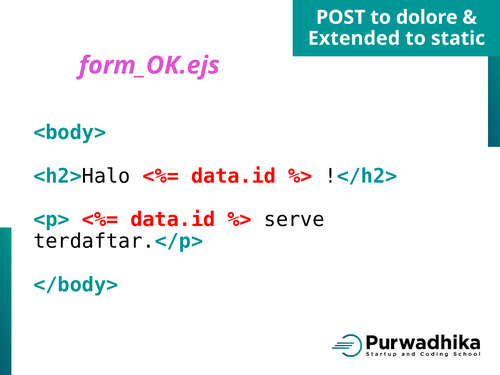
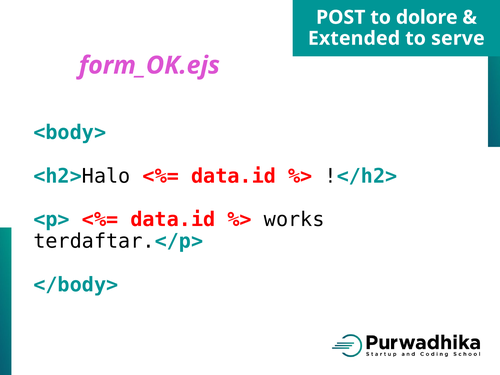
static: static -> serve (458, 38)
serve: serve -> works (294, 220)
